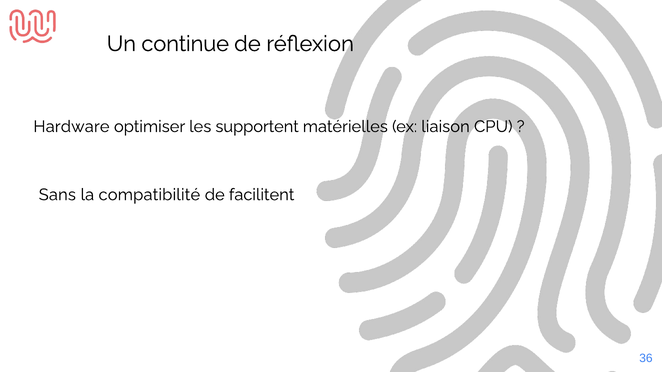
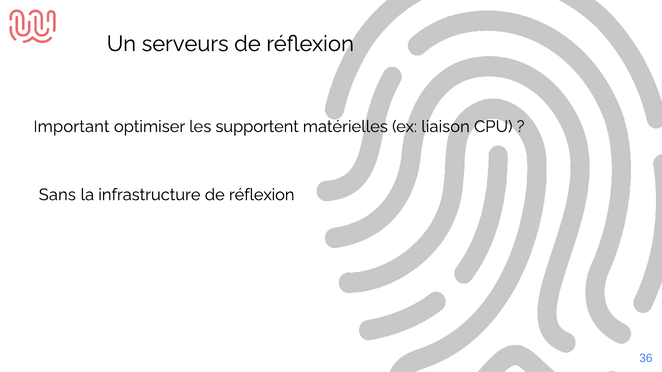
continue: continue -> serveurs (185, 44)
Hardware: Hardware -> Important (71, 127)
compatibilité: compatibilité -> infrastructure (149, 195)
facilitent: facilitent -> réflexion (262, 195)
